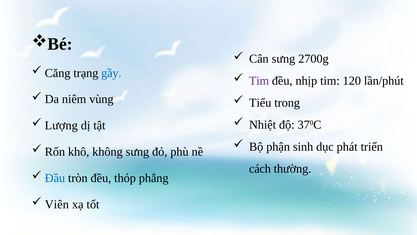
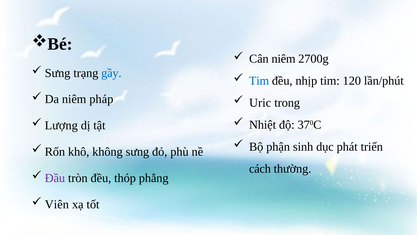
Cân sưng: sưng -> niêm (284, 59)
Căng: Căng -> Sưng (58, 73)
Tim colour: purple -> blue (259, 81)
vùng: vùng -> pháp (101, 99)
Tiểu: Tiểu -> Uric (260, 103)
Đầu colour: blue -> purple (55, 178)
